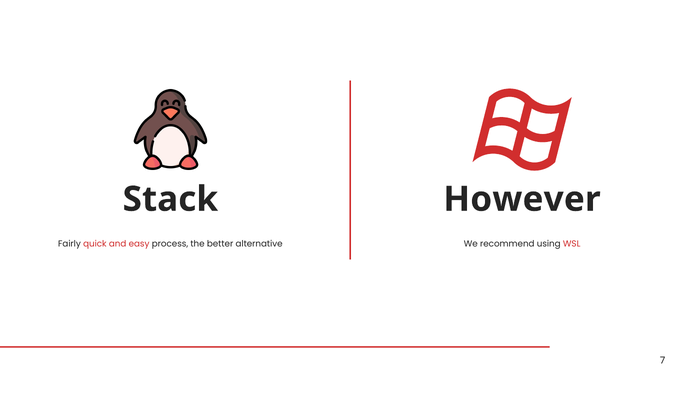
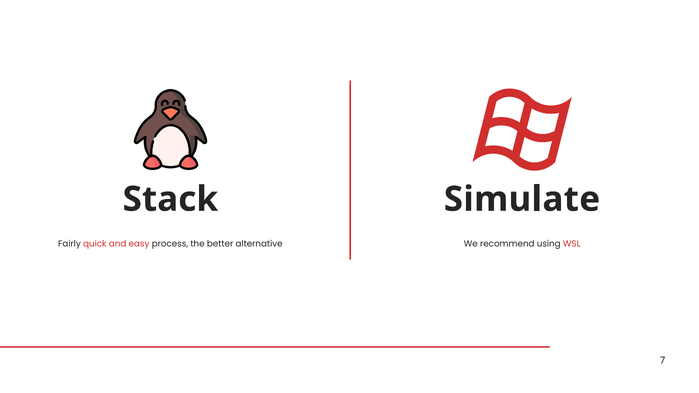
However: However -> Simulate (522, 199)
